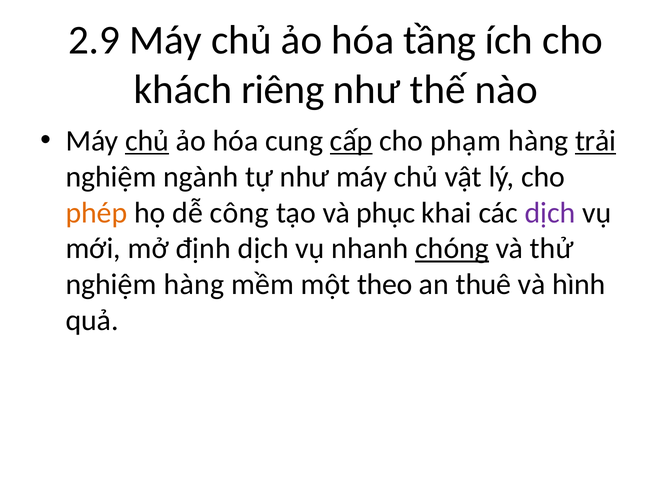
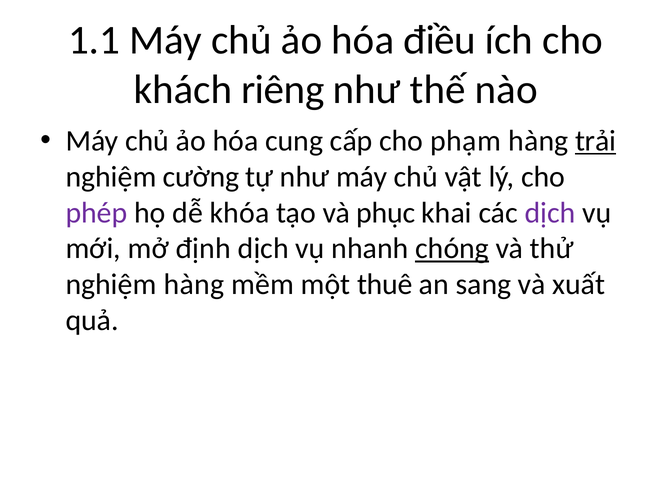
2.9: 2.9 -> 1.1 (94, 40)
tầng: tầng -> điều (440, 40)
chủ underline: present -> none (147, 141)
cấp underline: present -> none (351, 141)
ngành: ngành -> cường (201, 177)
phép colour: orange -> purple (96, 213)
công: công -> khóa (240, 213)
theo: theo -> thuê (385, 284)
thuê: thuê -> sang (483, 284)
hình: hình -> xuất (579, 284)
